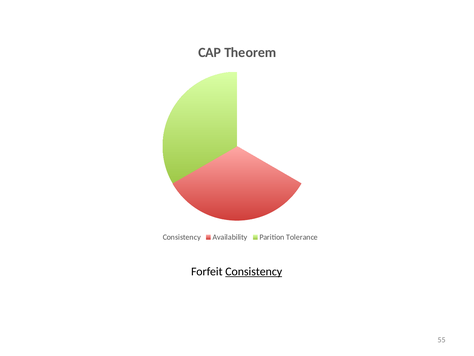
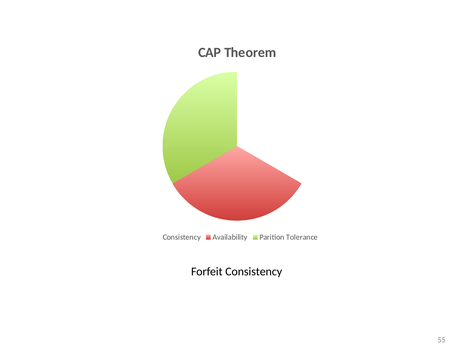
Consistency underline: present -> none (254, 271)
